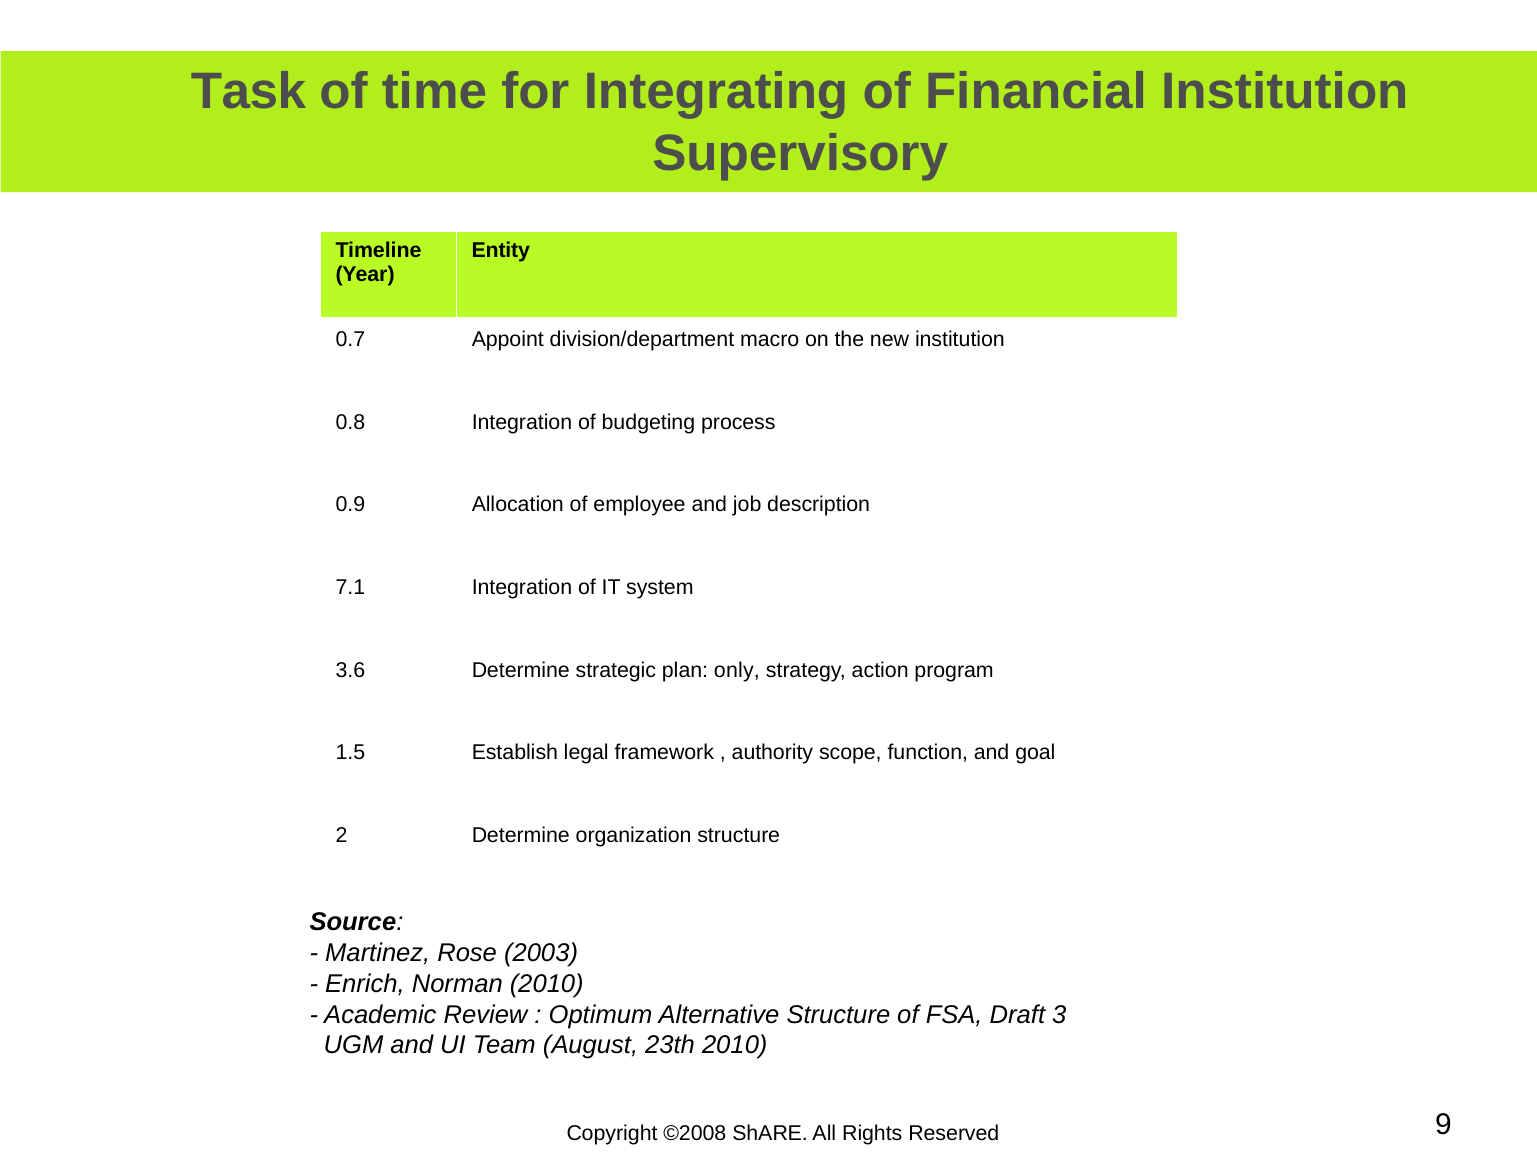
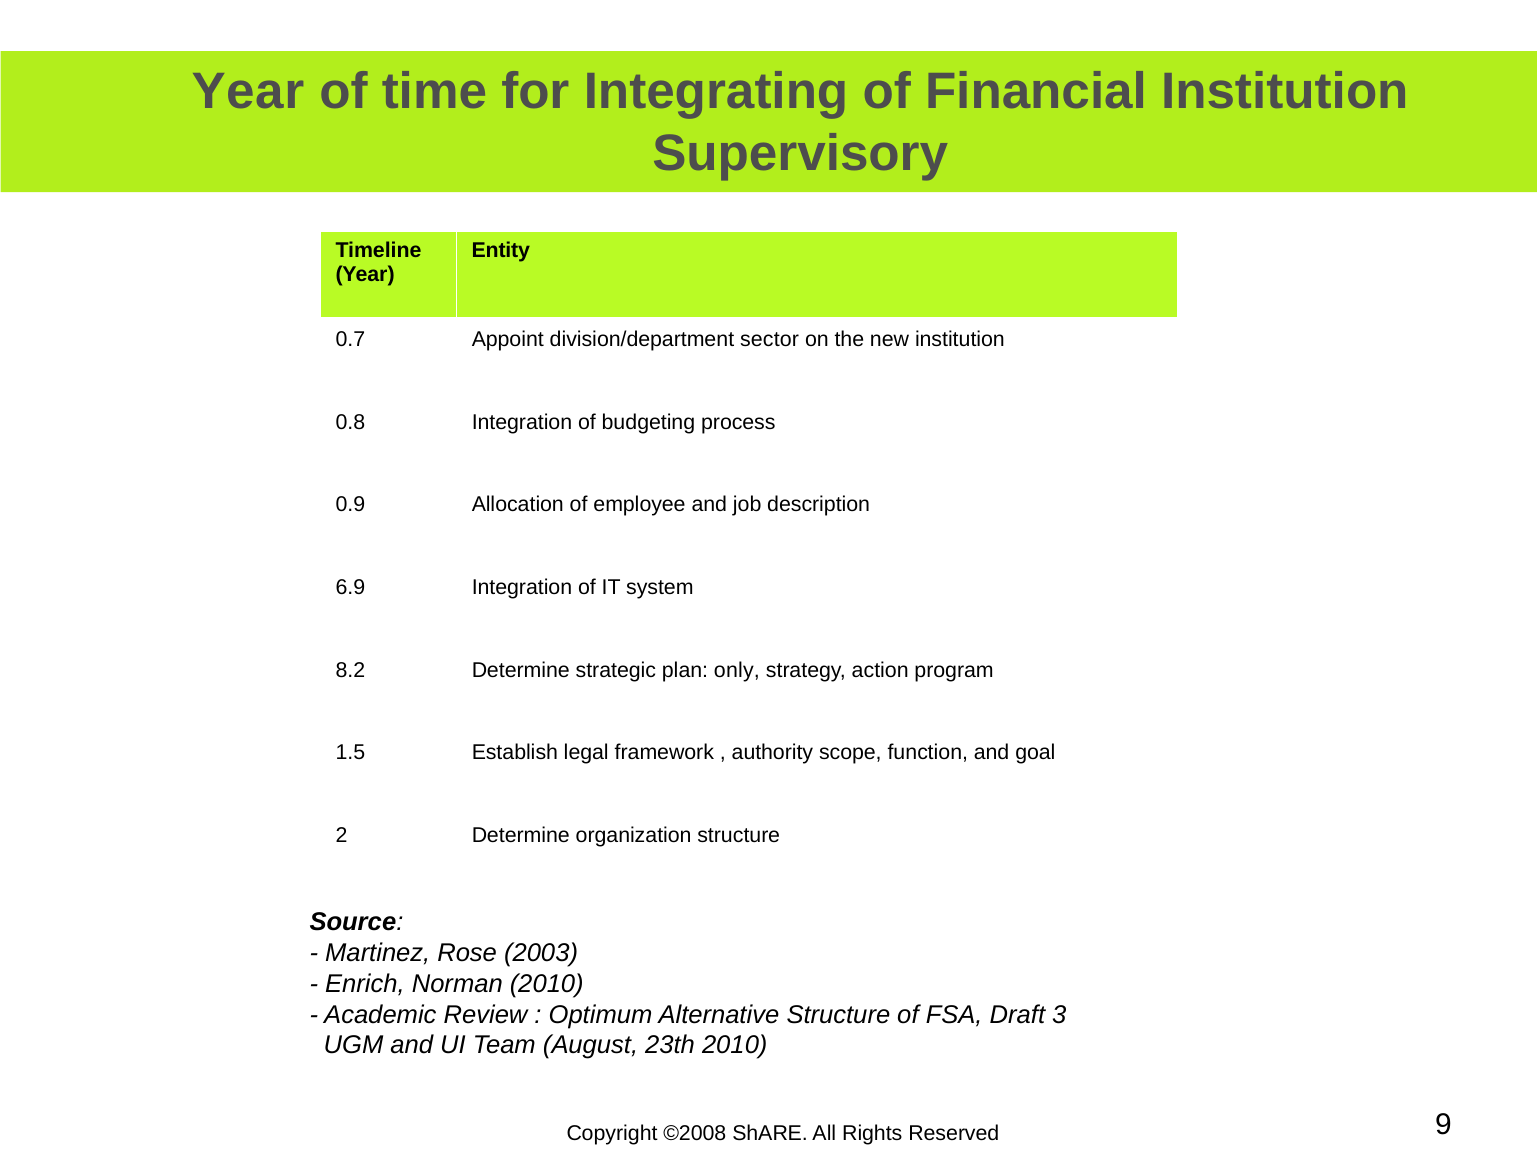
Task: Task -> Year (248, 92)
macro: macro -> sector (770, 339)
7.1: 7.1 -> 6.9 (350, 587)
3.6: 3.6 -> 8.2 (350, 670)
